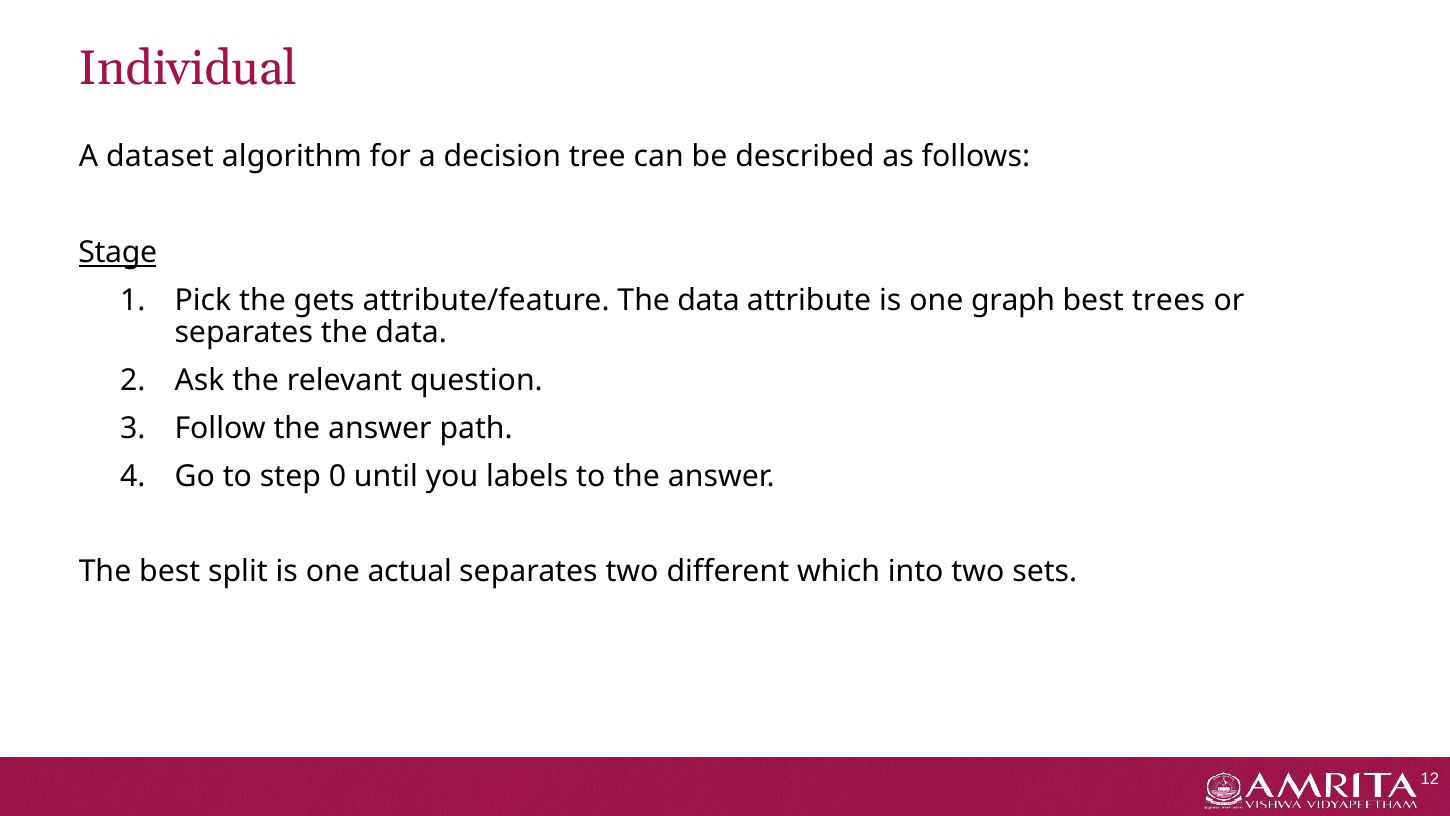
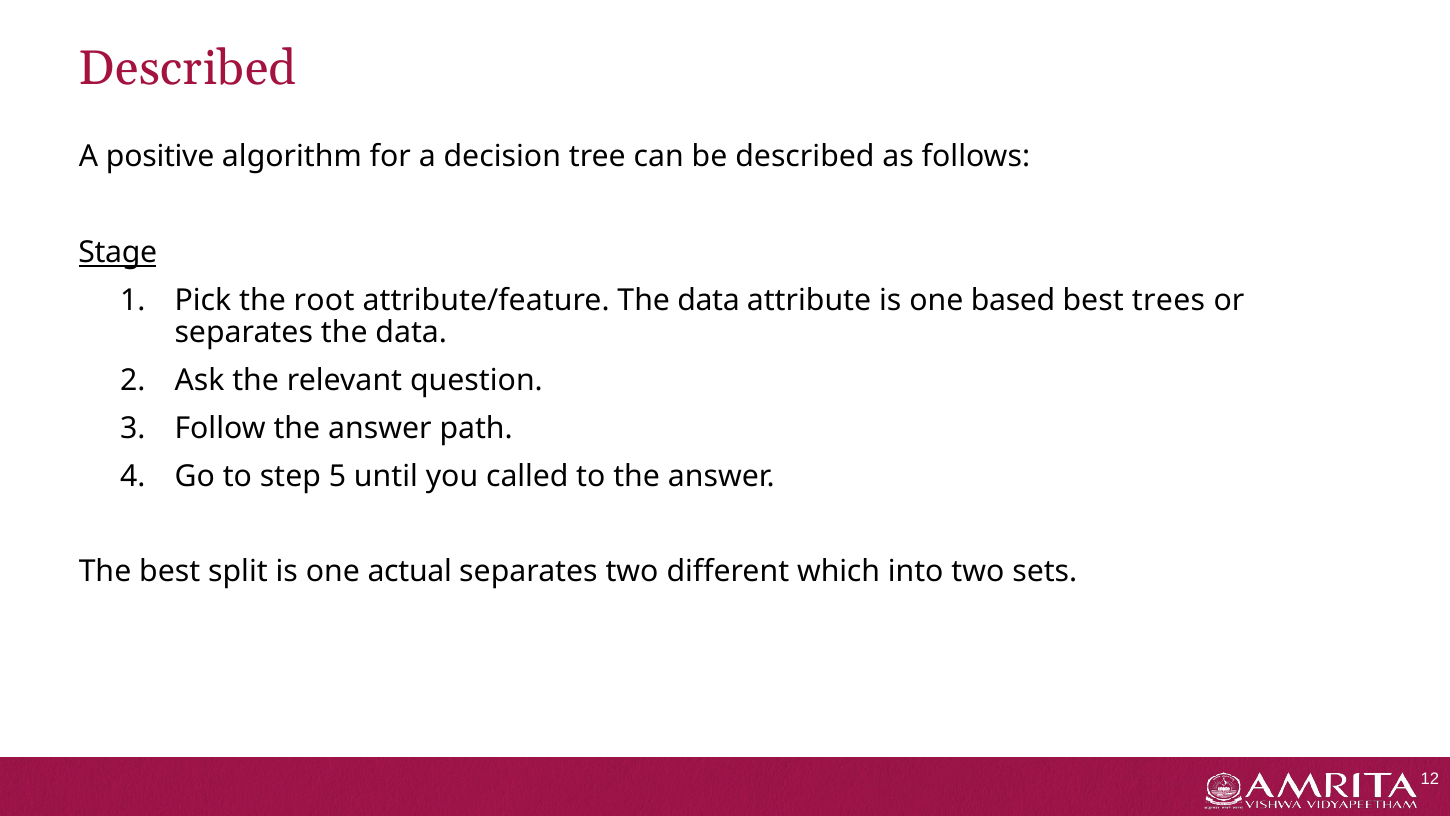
Individual: Individual -> Described (188, 69)
dataset: dataset -> positive (160, 157)
gets: gets -> root (324, 300)
graph: graph -> based (1013, 300)
0: 0 -> 5 (337, 476)
labels: labels -> called (527, 476)
